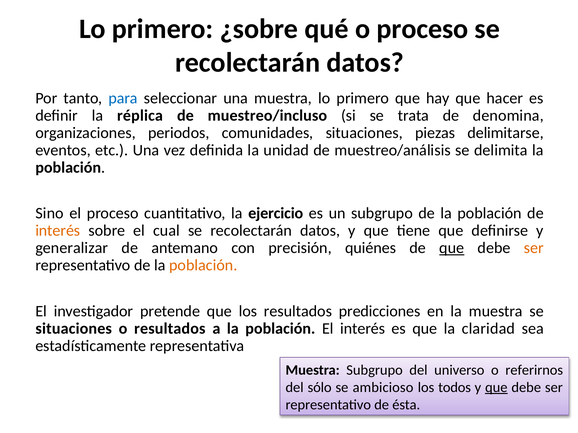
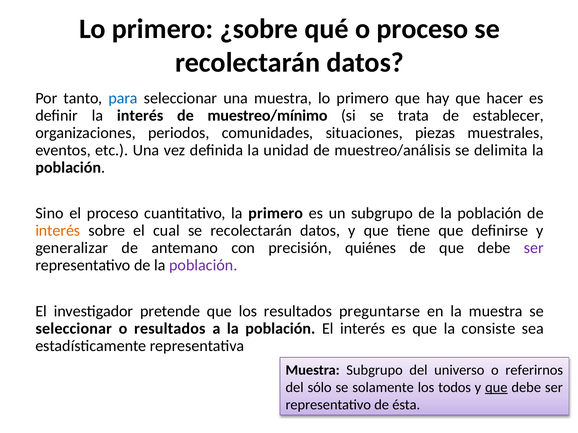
la réplica: réplica -> interés (140, 116)
muestreo/incluso: muestreo/incluso -> muestreo/mínimo (267, 116)
denomina: denomina -> establecer (508, 116)
delimitarse: delimitarse -> muestrales (506, 133)
la ejercicio: ejercicio -> primero (276, 214)
que underline: present -> none (452, 248)
ser colour: orange -> purple (534, 248)
población colour: orange -> purple (203, 266)
predicciones: predicciones -> preguntarse (380, 311)
situaciones: situaciones -> seleccionar (74, 329)
claridad: claridad -> consiste (488, 329)
ambicioso: ambicioso -> solamente (383, 388)
